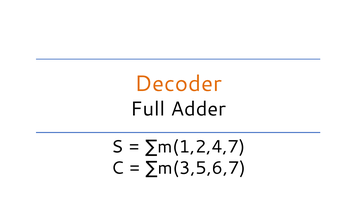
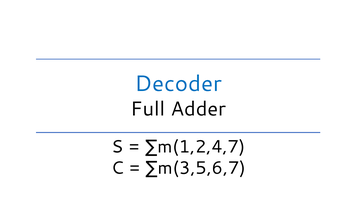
Decoder colour: orange -> blue (178, 84)
